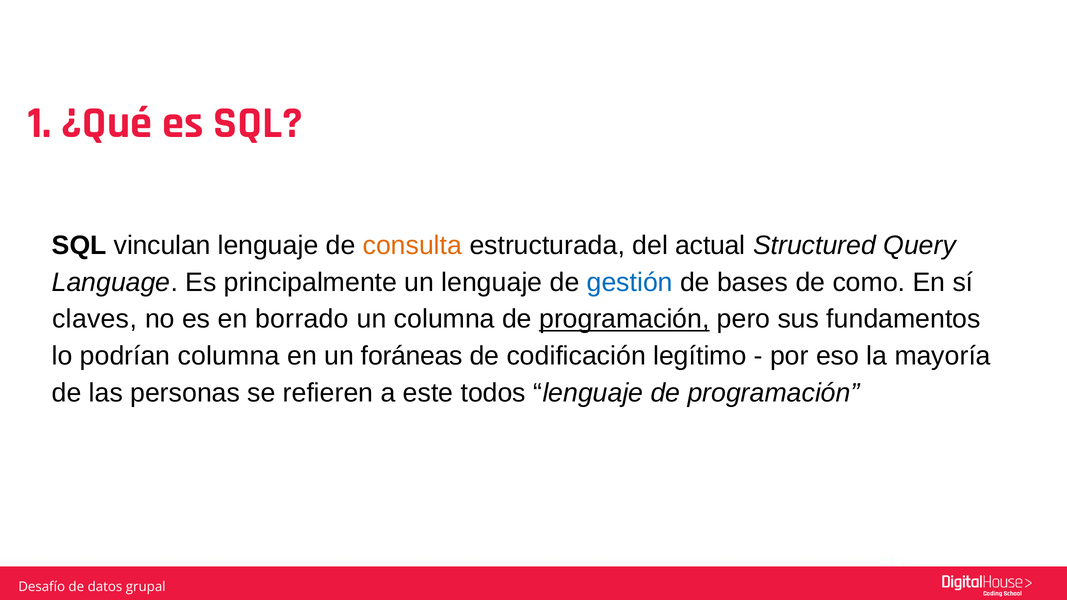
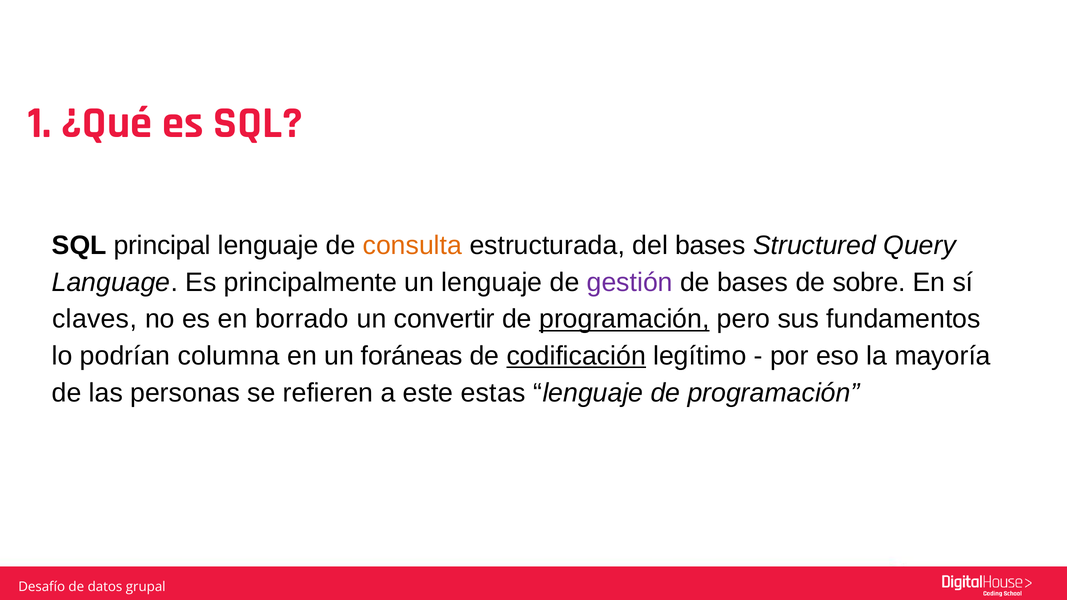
vinculan: vinculan -> principal (162, 246)
del actual: actual -> bases (710, 246)
gestión colour: blue -> purple (630, 282)
como: como -> sobre (869, 282)
un columna: columna -> convertir (444, 319)
codificación underline: none -> present (576, 356)
todos: todos -> estas (493, 393)
